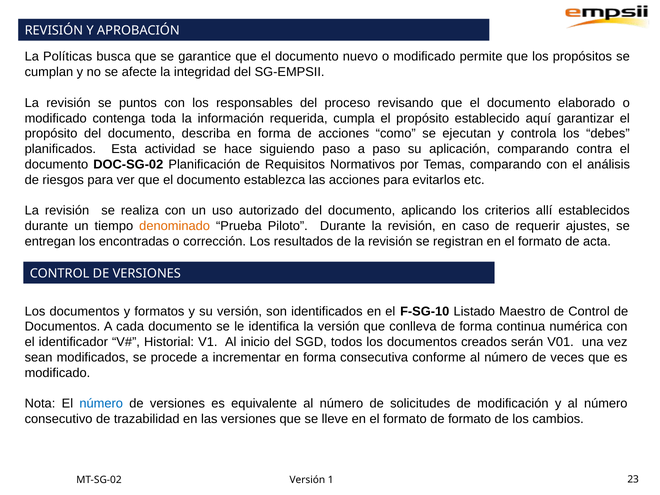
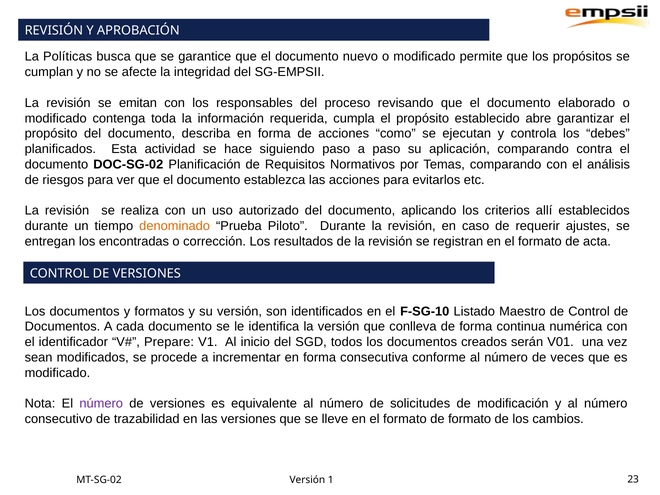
puntos: puntos -> emitan (138, 103)
aquí: aquí -> abre (538, 118)
Historial: Historial -> Prepare (169, 342)
número colour: blue -> purple (101, 404)
